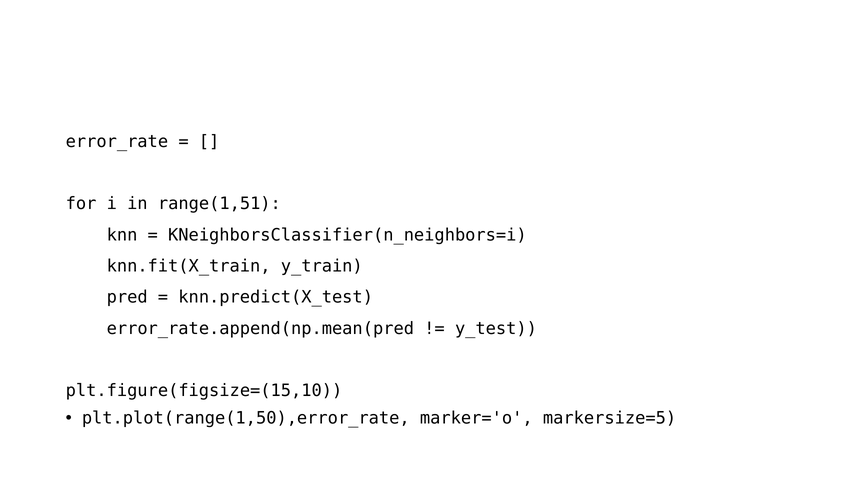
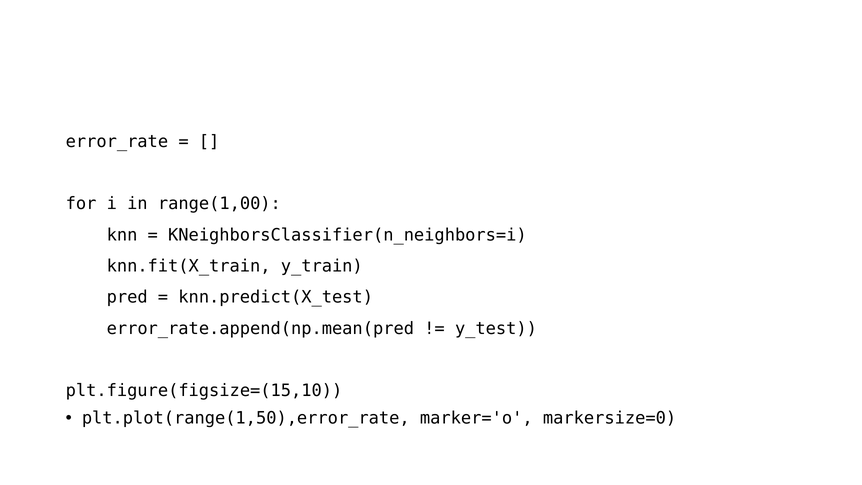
range(1,51: range(1,51 -> range(1,00 (219, 204)
markersize=5: markersize=5 -> markersize=0 (610, 418)
